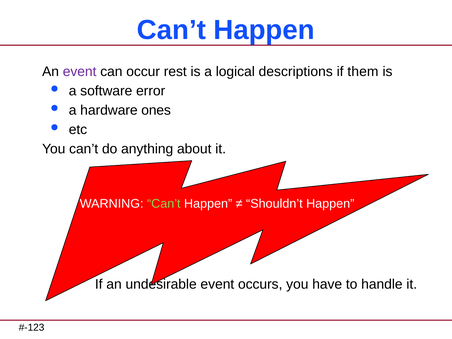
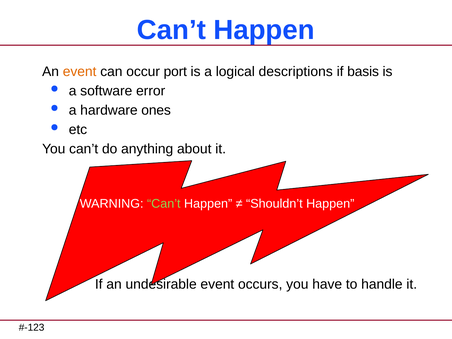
event colour: purple -> orange (80, 72)
rest: rest -> port (175, 72)
them: them -> basis (363, 72)
